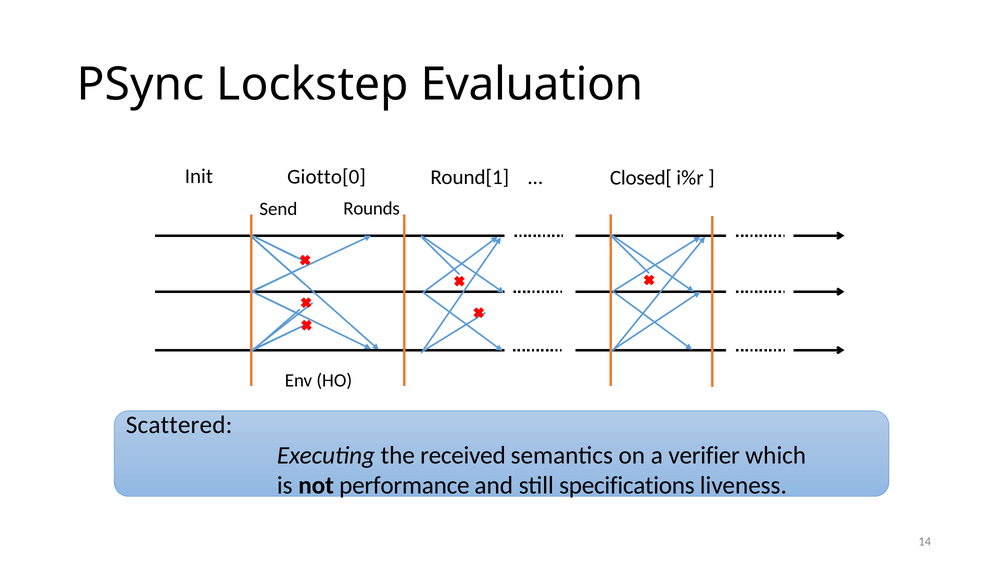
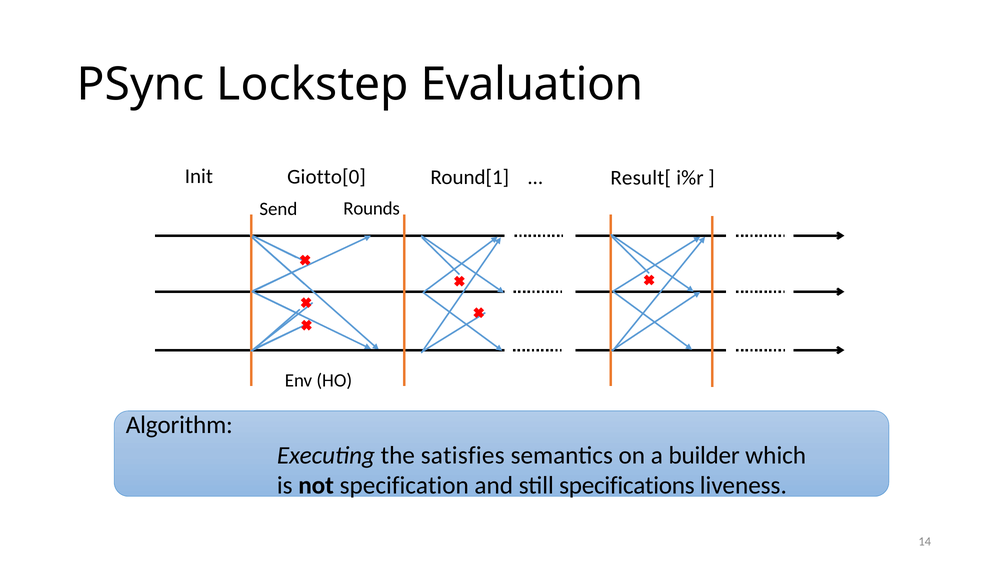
Closed[: Closed[ -> Result[ (641, 178)
Scattered: Scattered -> Algorithm (179, 425)
received: received -> satisfies (463, 455)
verifier: verifier -> builder (704, 455)
performance: performance -> specification (404, 486)
